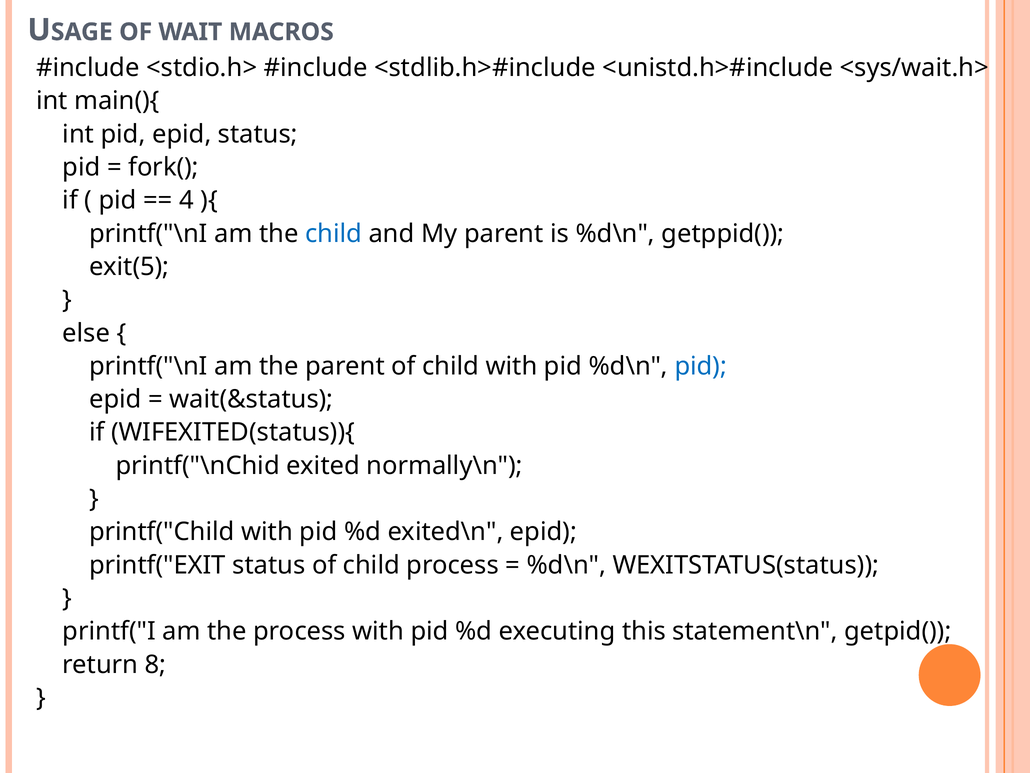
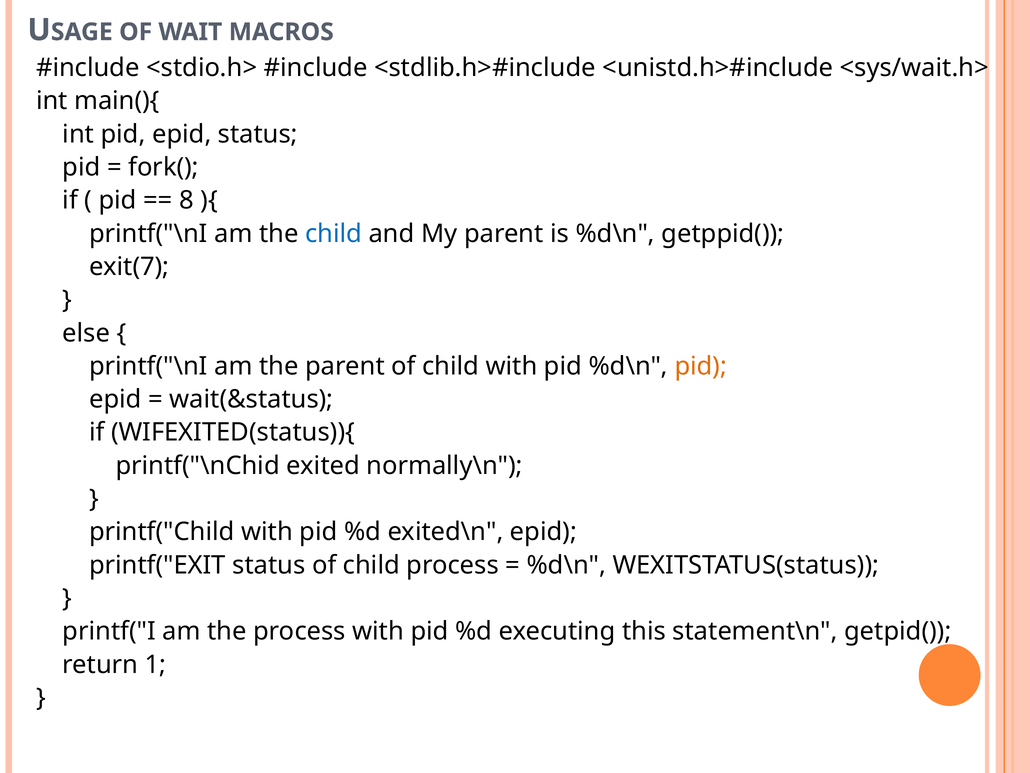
4: 4 -> 8 (186, 200)
exit(5: exit(5 -> exit(7 (129, 267)
pid colour: blue -> orange (701, 366)
8: 8 -> 1 (156, 664)
